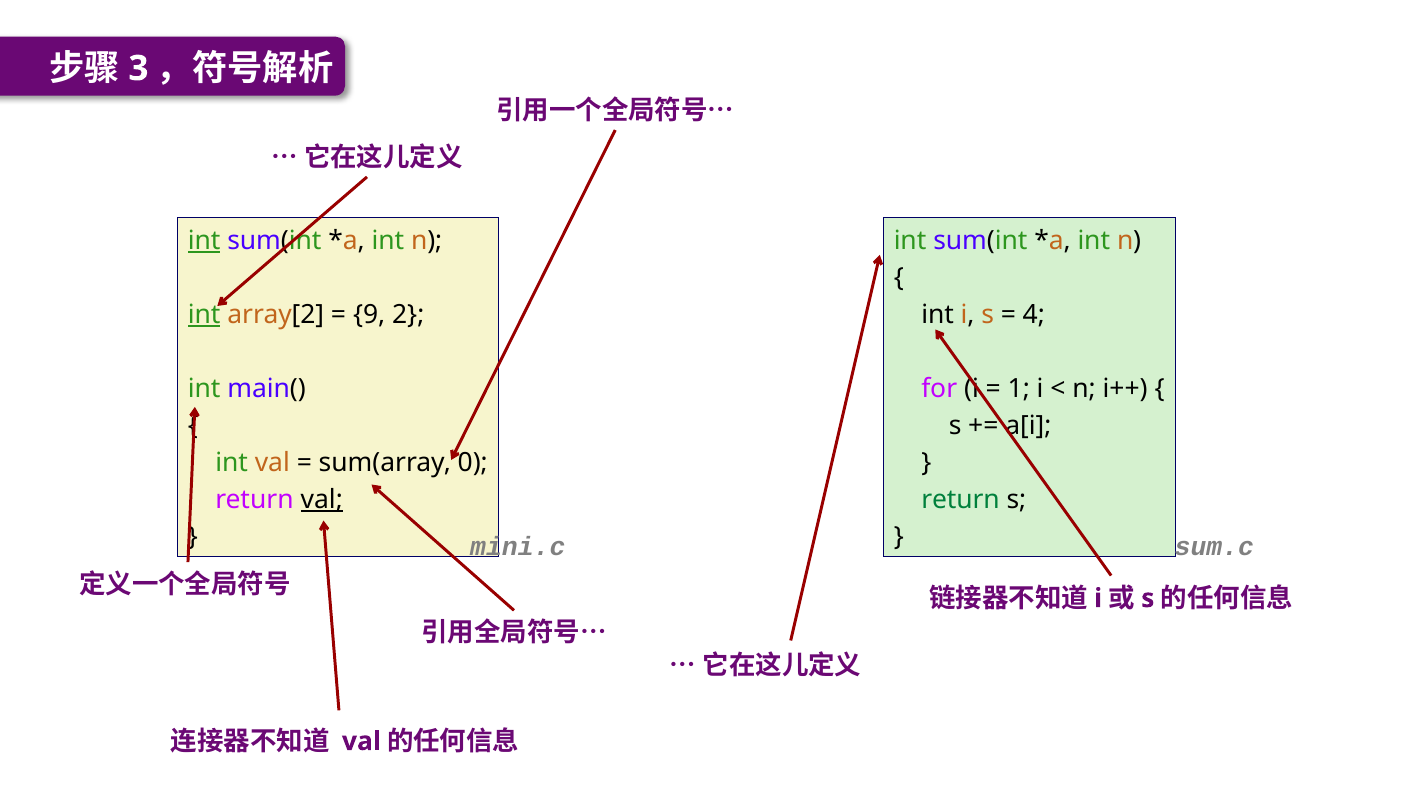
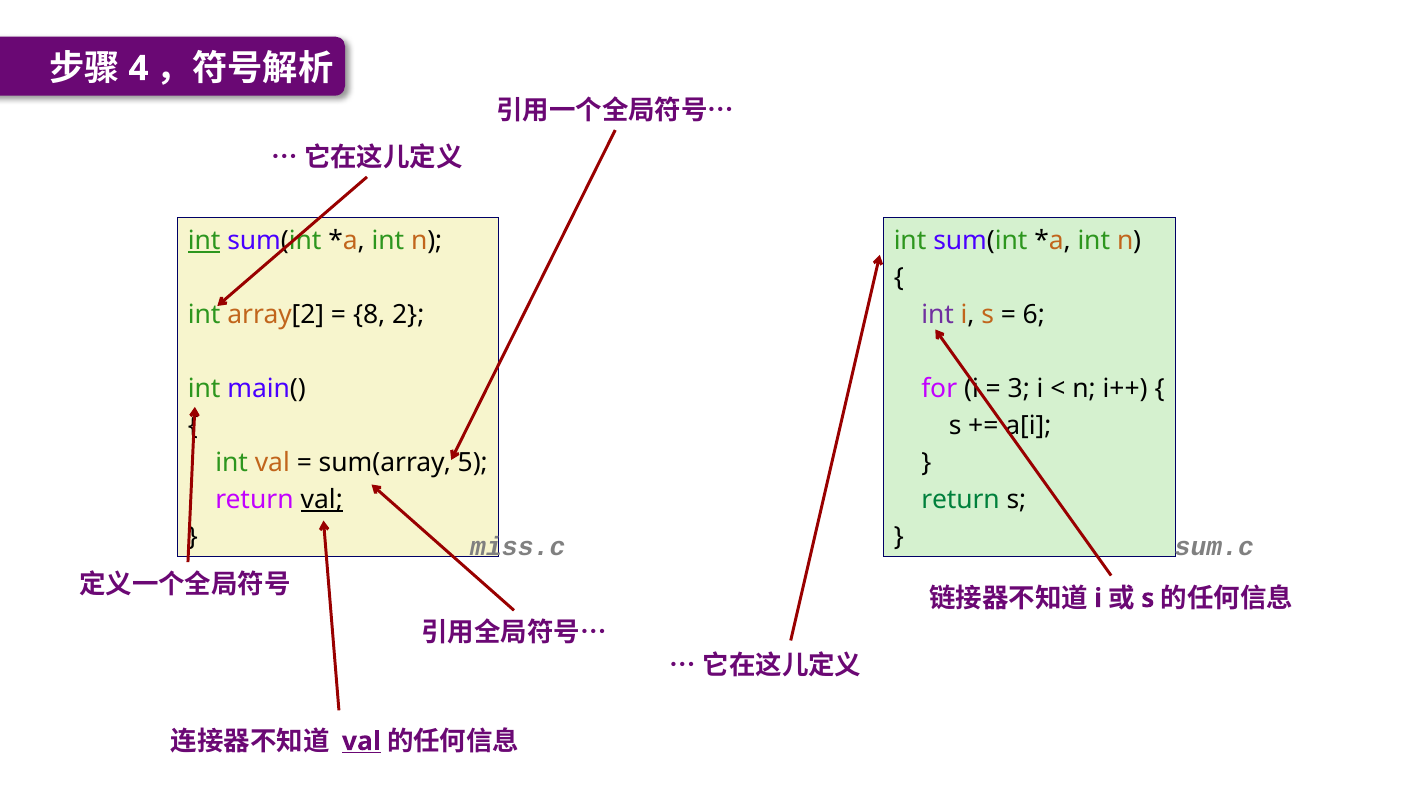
3: 3 -> 4 (138, 69)
int underline: present -> none (204, 315)
9: 9 -> 8 (369, 315)
int colour: black -> purple (938, 315)
4: 4 -> 6 (1034, 315)
1: 1 -> 3 (1019, 389)
0: 0 -> 5 (473, 463)
mini.c: mini.c -> miss.c (518, 547)
val underline: none -> present (361, 742)
